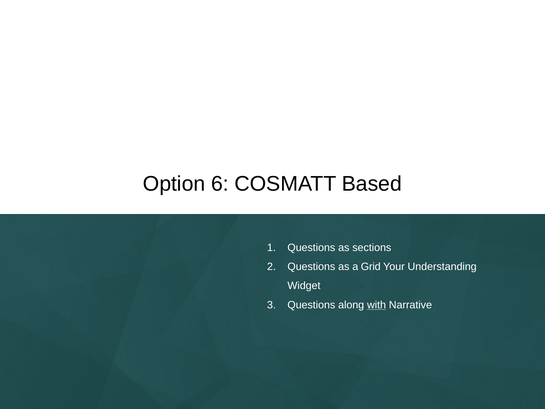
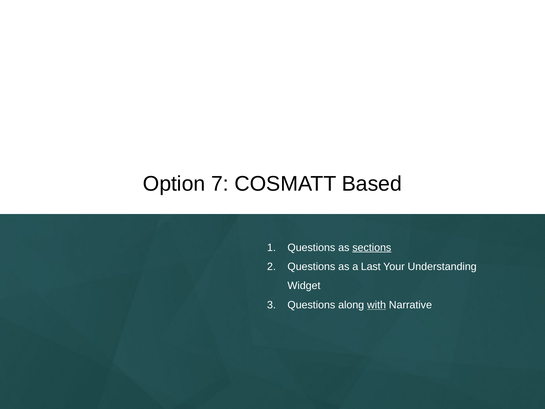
6: 6 -> 7 (220, 184)
sections underline: none -> present (372, 247)
Grid: Grid -> Last (371, 267)
